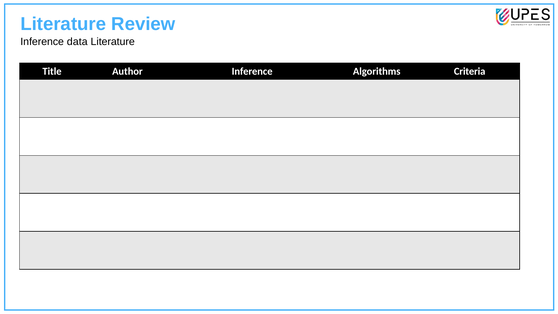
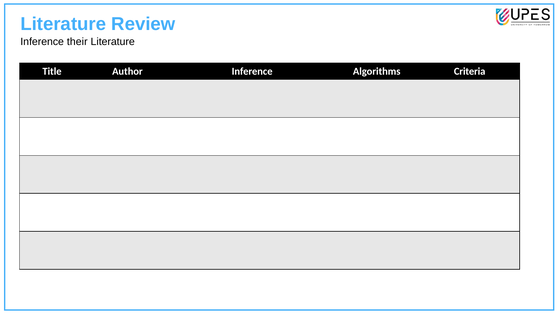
data: data -> their (77, 42)
